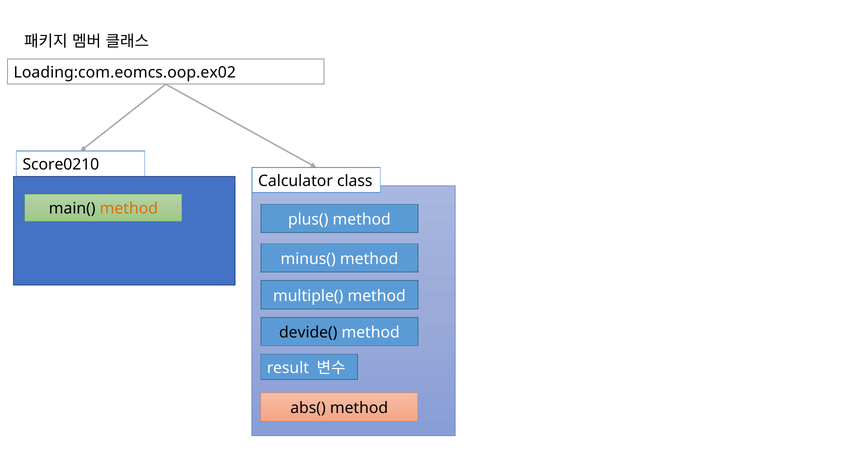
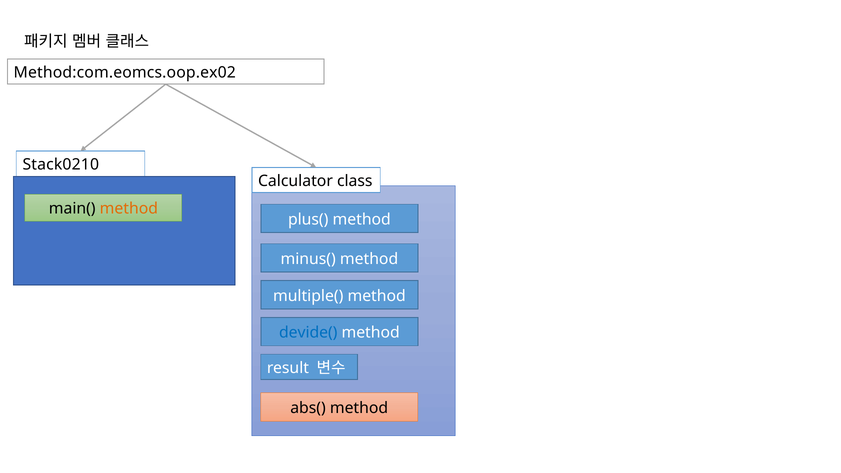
Loading:com.eomcs.oop.ex02: Loading:com.eomcs.oop.ex02 -> Method:com.eomcs.oop.ex02 (125, 73)
Score0210: Score0210 -> Stack0210 (61, 165)
devide( colour: black -> blue (308, 333)
